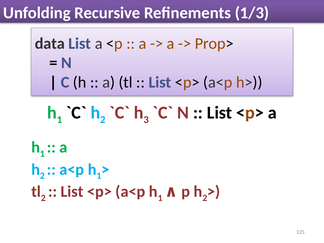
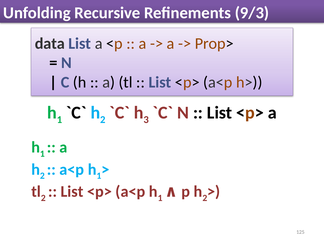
1/3: 1/3 -> 9/3 (252, 13)
